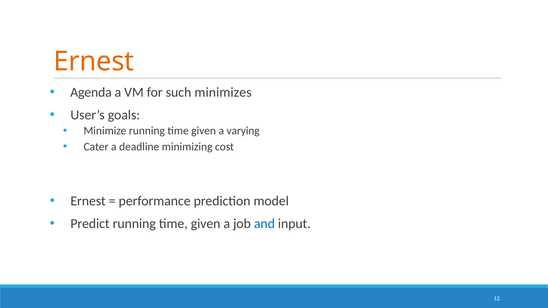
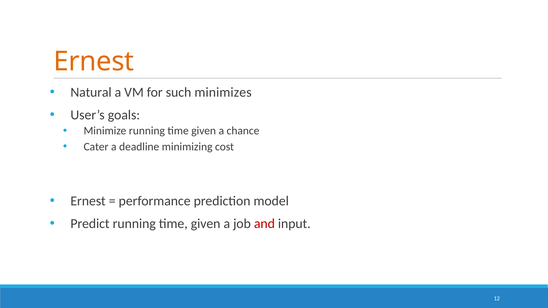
Agenda: Agenda -> Natural (91, 92)
varying: varying -> chance (243, 131)
and colour: blue -> red (264, 224)
